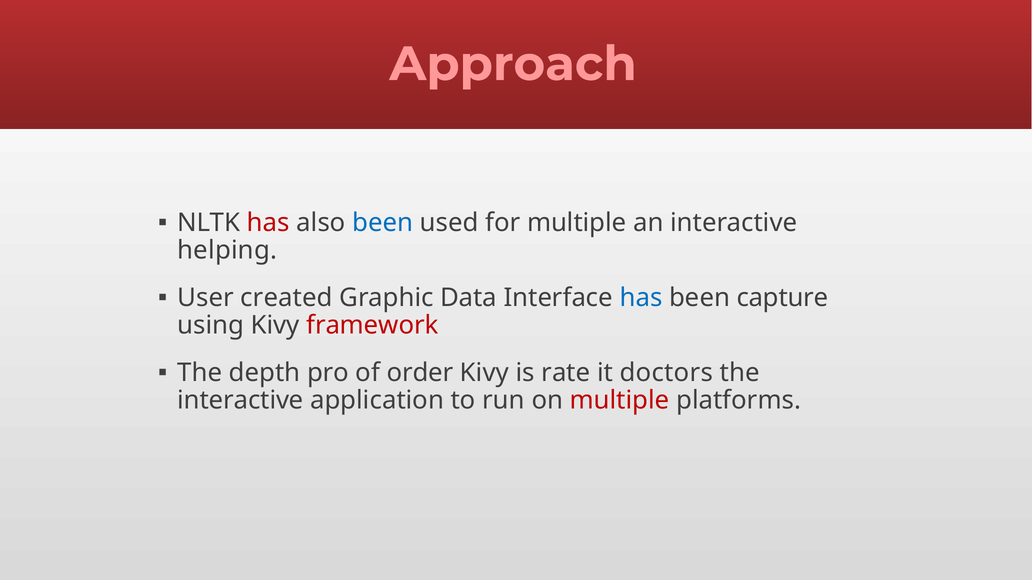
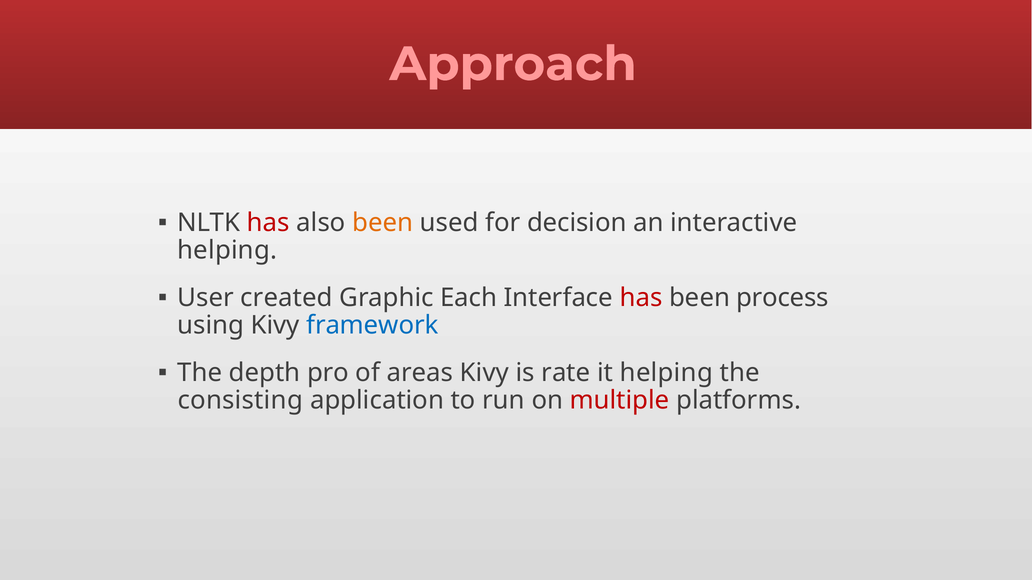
been colour: blue -> orange (383, 223)
for multiple: multiple -> decision (577, 223)
Data: Data -> Each (469, 298)
has colour: blue -> red (641, 298)
capture: capture -> process (782, 298)
framework colour: red -> blue (372, 326)
order: order -> areas (420, 373)
it doctors: doctors -> helping (666, 373)
interactive: interactive -> consisting (240, 401)
